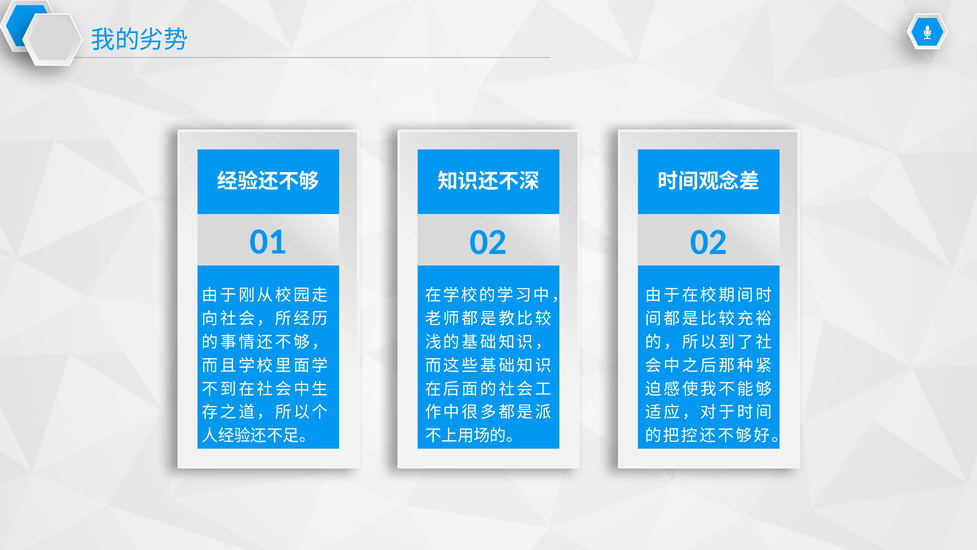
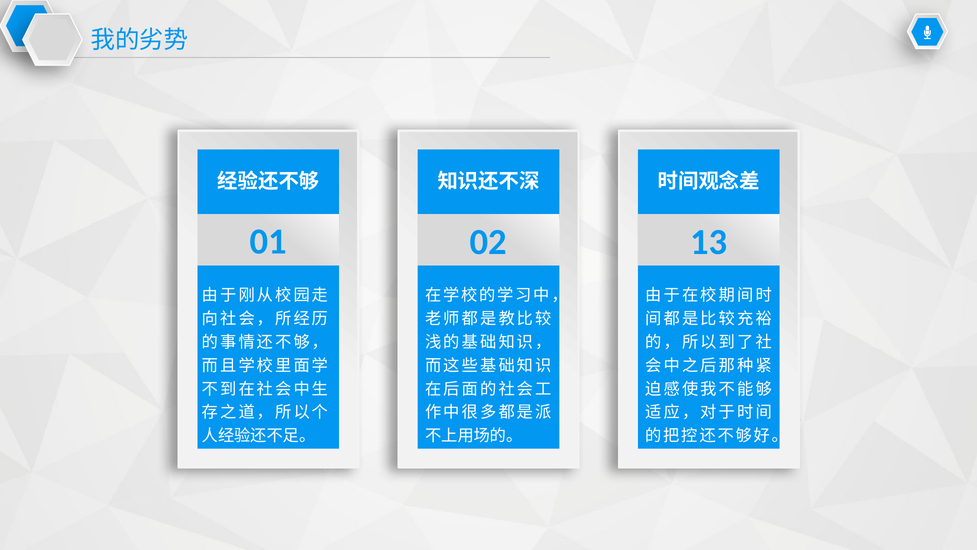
02 02: 02 -> 13 (709, 242)
